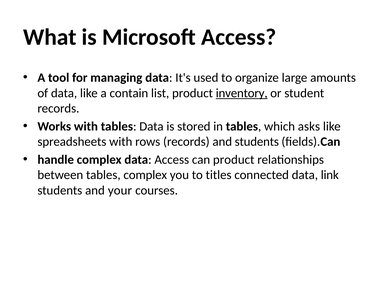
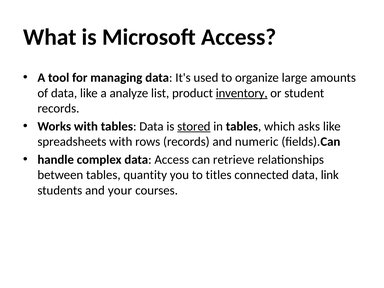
contain: contain -> analyze (129, 93)
stored underline: none -> present (194, 126)
and students: students -> numeric (257, 142)
can product: product -> retrieve (234, 160)
tables complex: complex -> quantity (145, 175)
